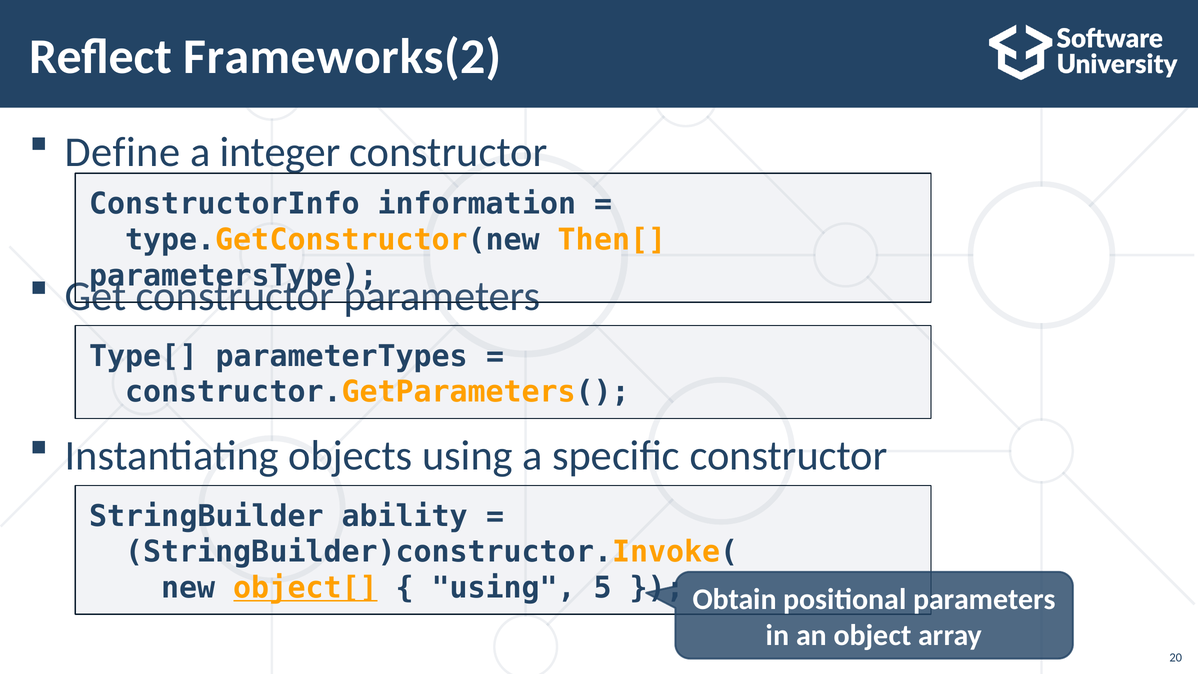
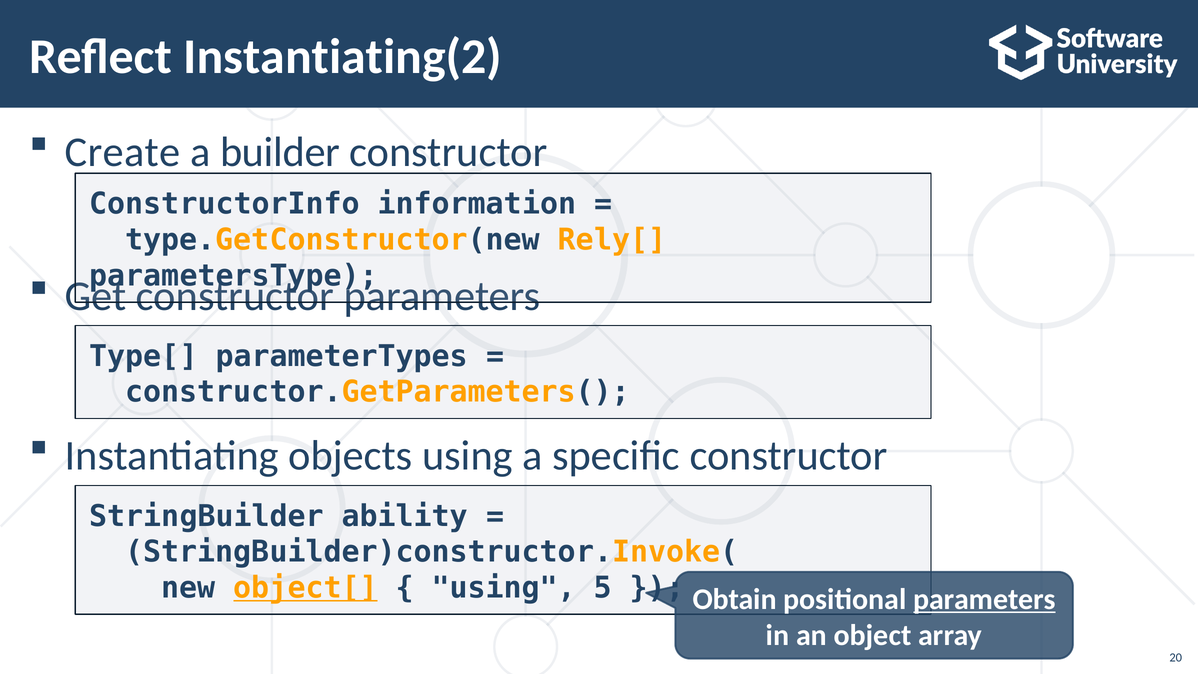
Frameworks(2: Frameworks(2 -> Instantiating(2 (343, 57)
Define: Define -> Create (123, 152)
integer: integer -> builder (280, 152)
Then[: Then[ -> Rely[ (612, 240)
parameters underline: none -> present (984, 599)
